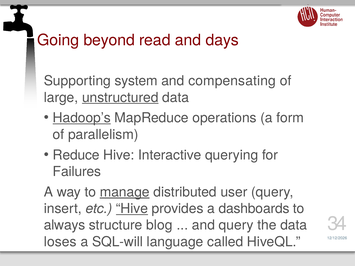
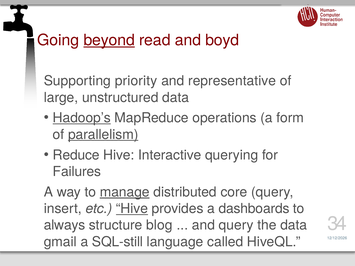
beyond underline: none -> present (109, 40)
days: days -> boyd (222, 40)
system: system -> priority (136, 81)
compensating: compensating -> representative (232, 81)
unstructured underline: present -> none (120, 98)
parallelism underline: none -> present (103, 135)
user: user -> core (234, 192)
loses: loses -> gmail (60, 242)
SQL-will: SQL-will -> SQL-still (118, 242)
